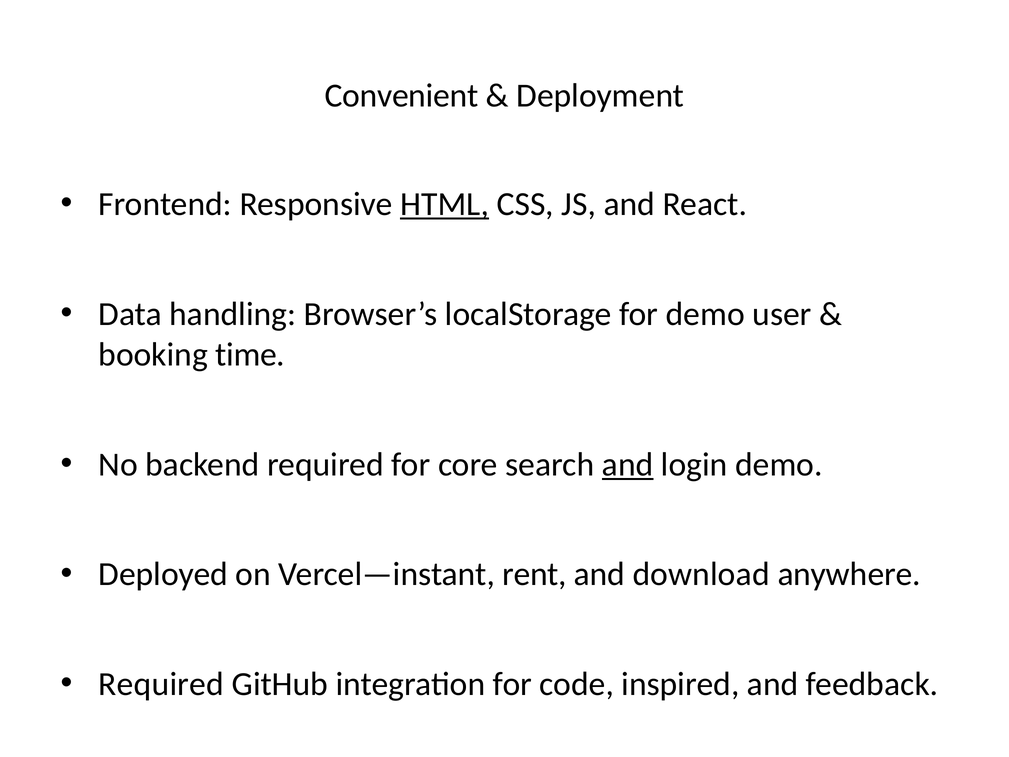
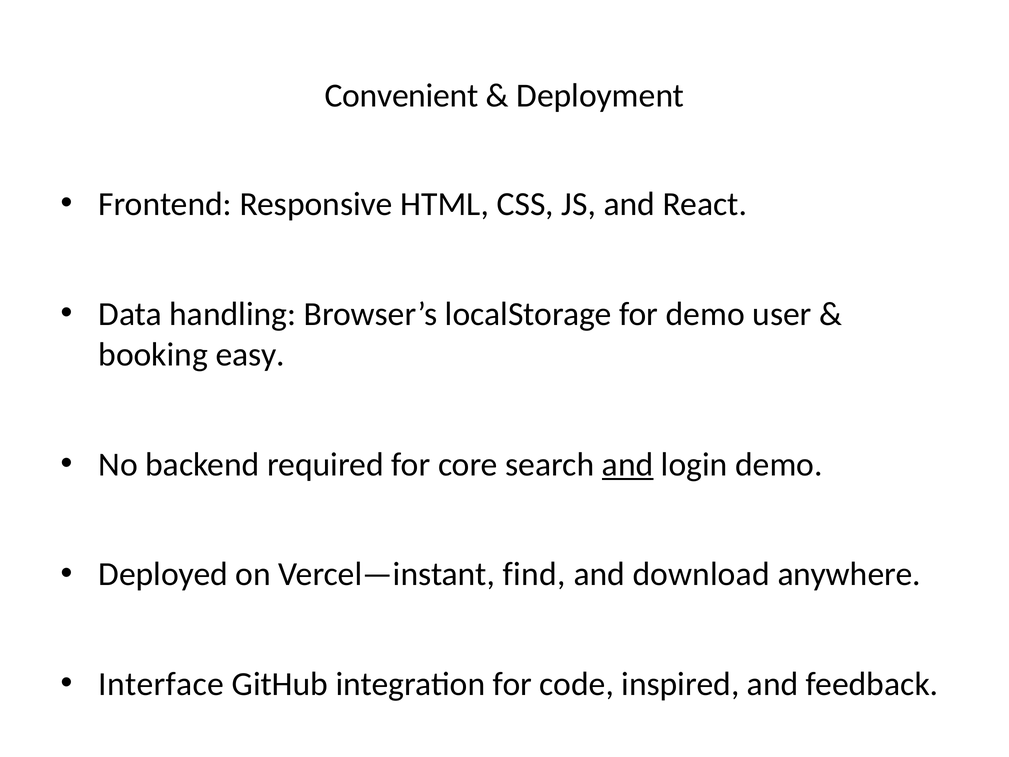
HTML underline: present -> none (445, 204)
time: time -> easy (250, 354)
rent: rent -> find (534, 574)
Required: Required -> Interface (161, 684)
